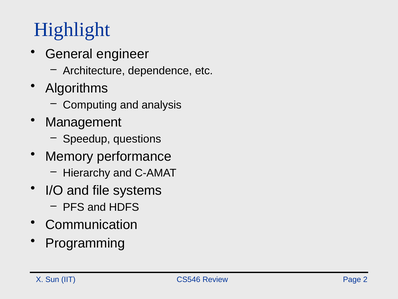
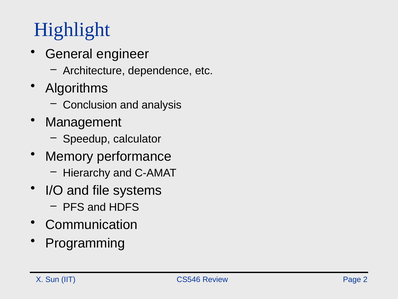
Computing: Computing -> Conclusion (90, 105)
questions: questions -> calculator (137, 139)
